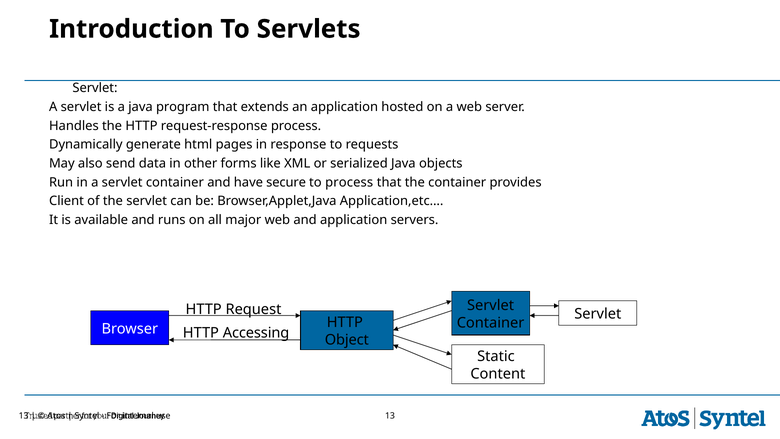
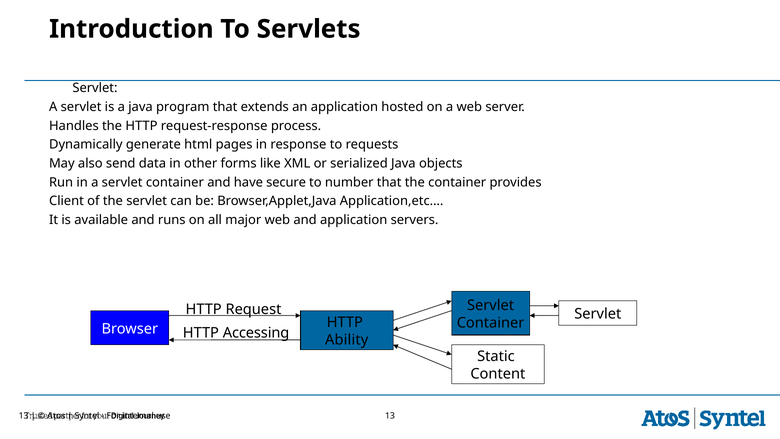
to process: process -> number (349, 182)
Object: Object -> Ability (347, 340)
